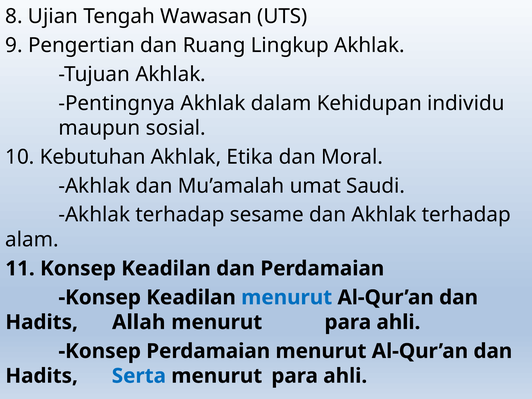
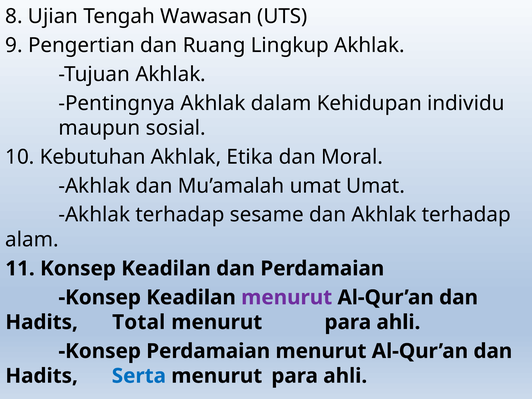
umat Saudi: Saudi -> Umat (376, 186)
menurut colour: blue -> purple (287, 297)
Allah: Allah -> Total (139, 322)
